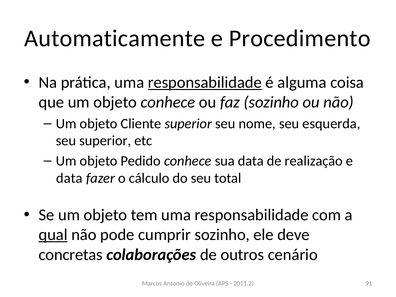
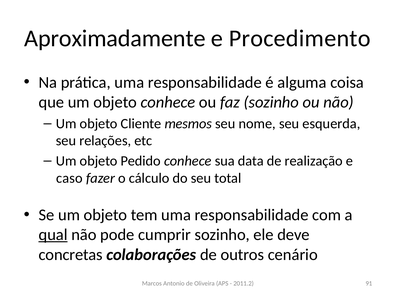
Automaticamente: Automaticamente -> Aproximadamente (115, 38)
responsabilidade underline: present -> none (205, 82)
Cliente superior: superior -> mesmos (188, 124)
seu superior: superior -> relações (105, 141)
data: data -> caso (69, 178)
